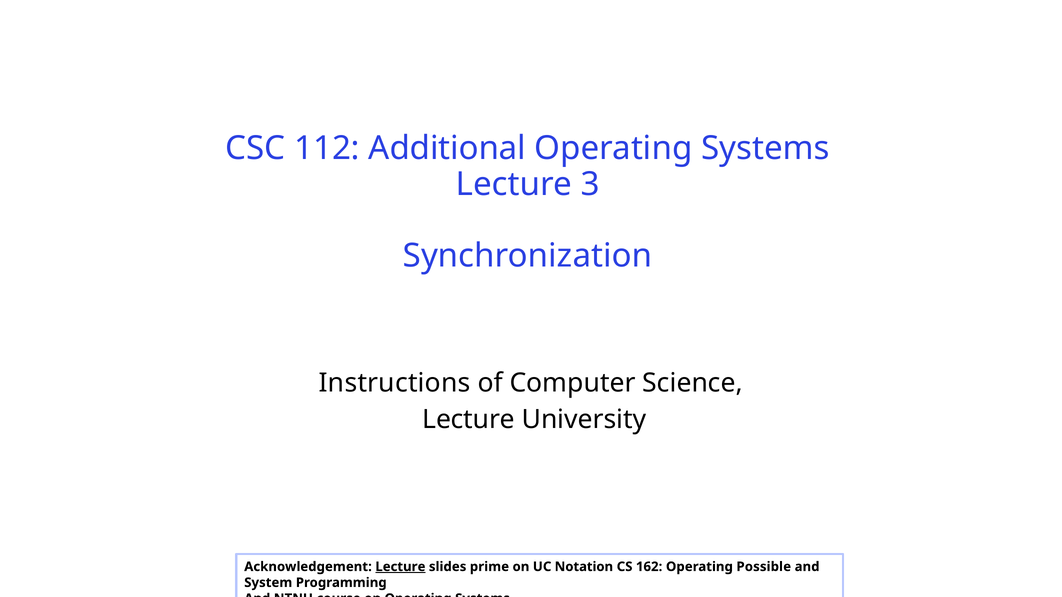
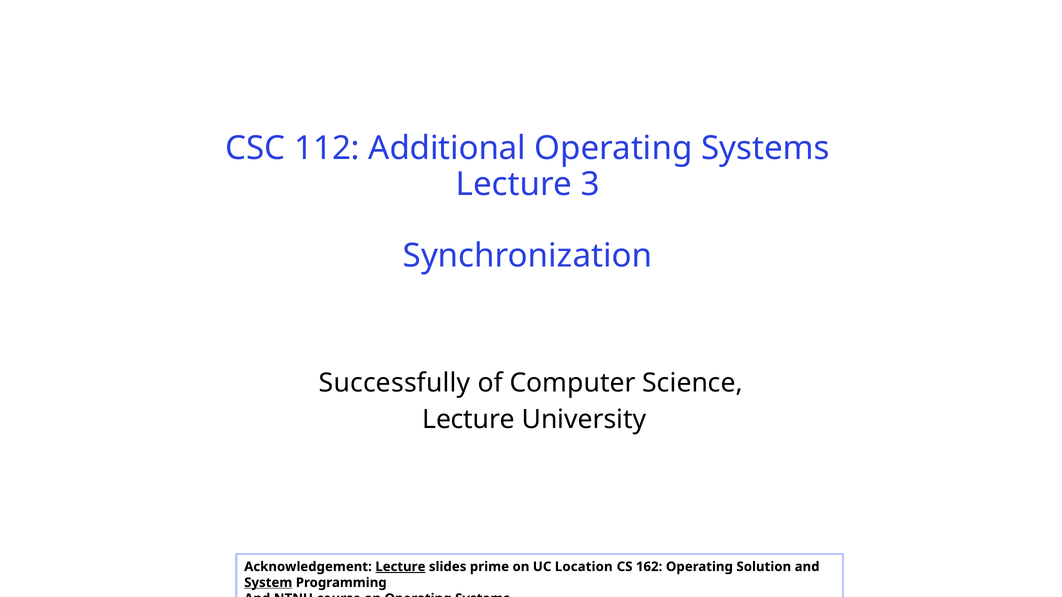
Instructions: Instructions -> Successfully (395, 383)
Notation: Notation -> Location (584, 567)
Possible: Possible -> Solution (764, 567)
System underline: none -> present (268, 583)
